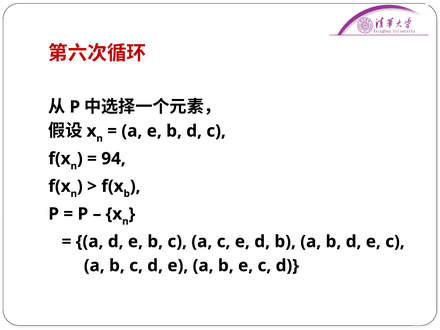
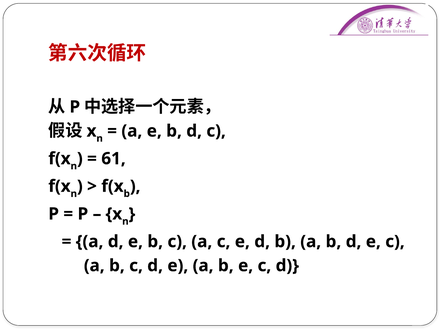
94: 94 -> 61 (114, 159)
